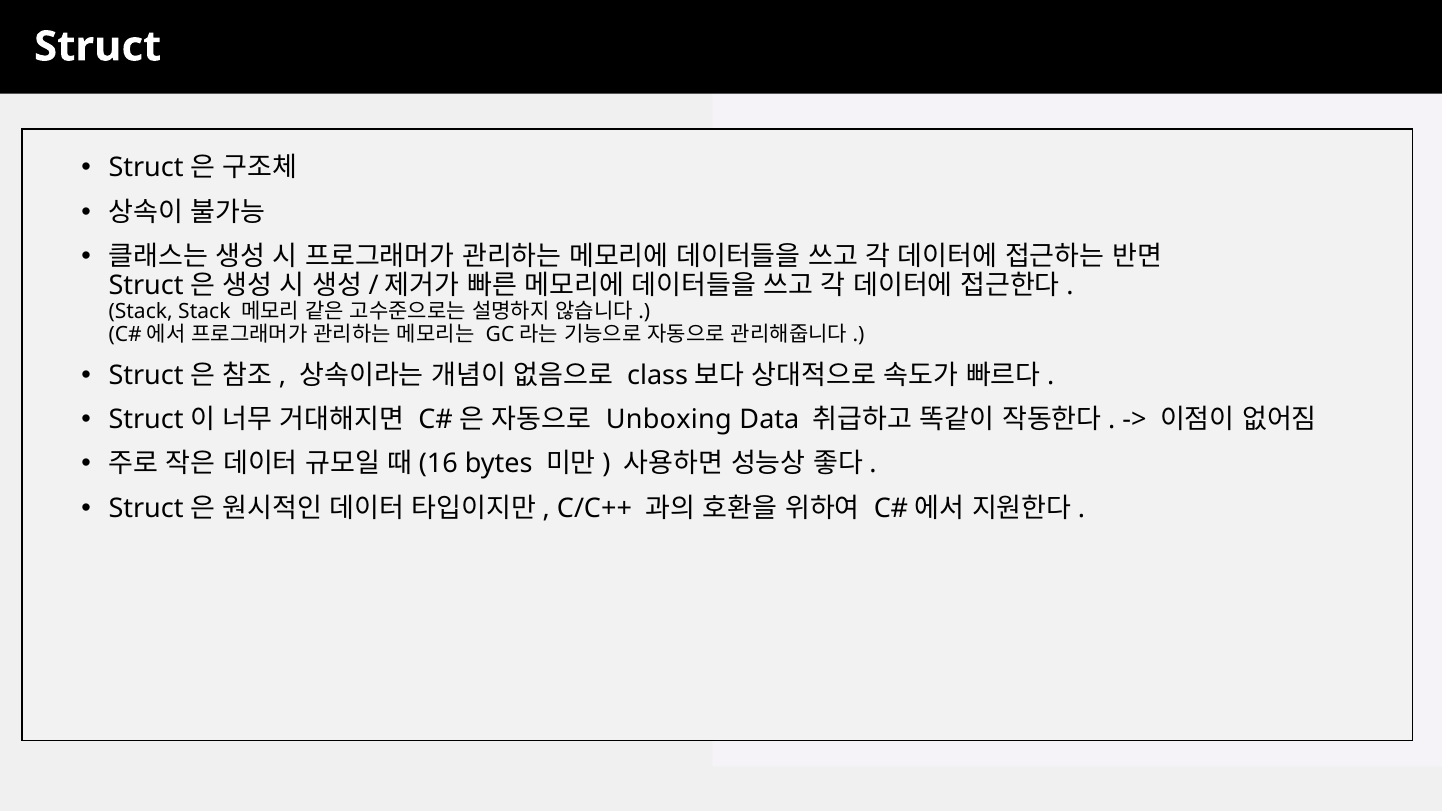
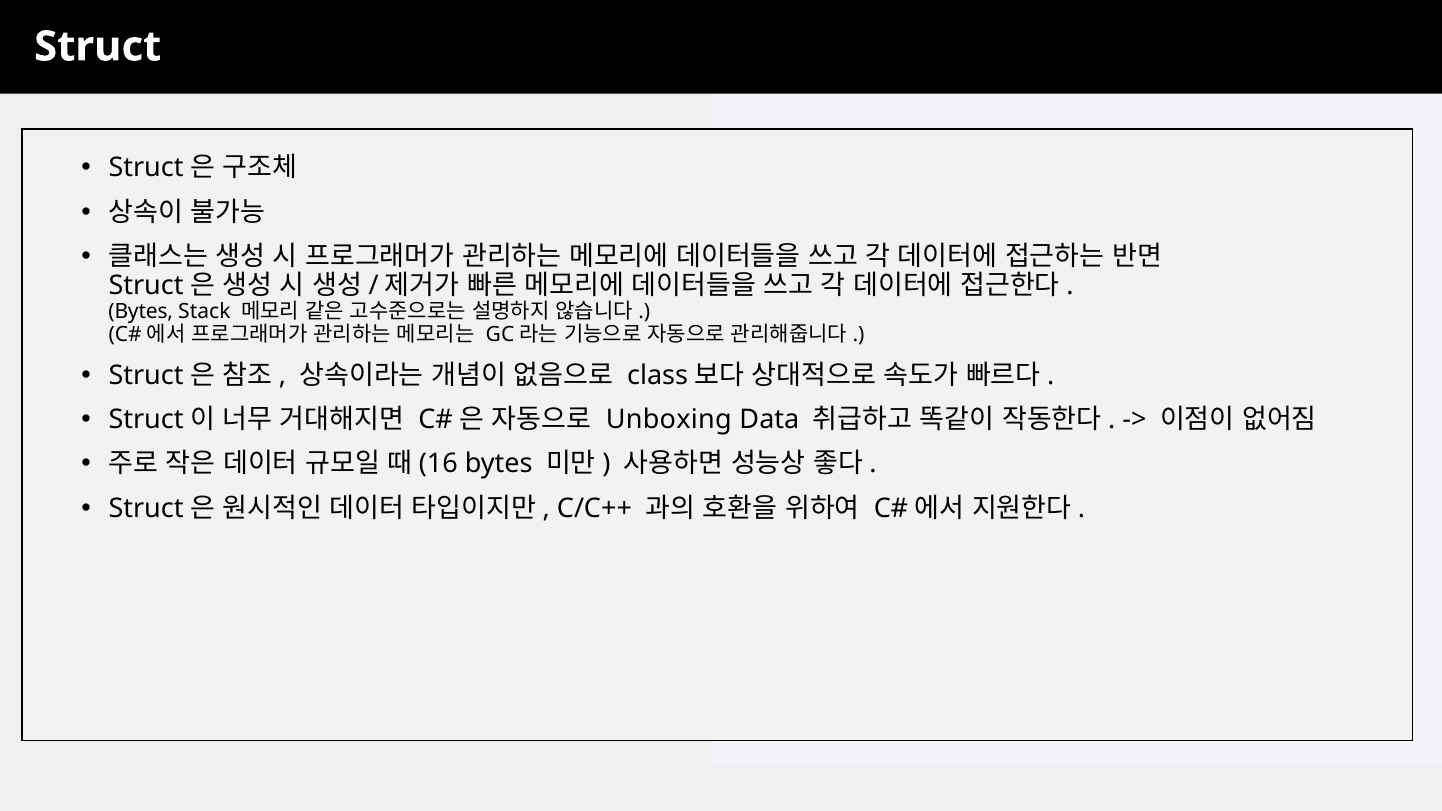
Stack: Stack -> Bytes (141, 312)
